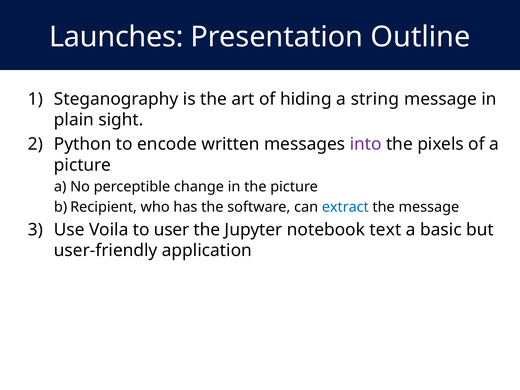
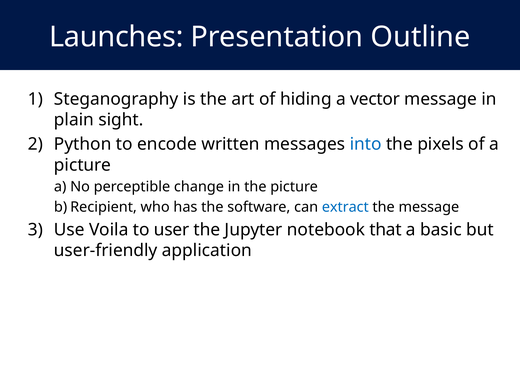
string: string -> vector (375, 99)
into colour: purple -> blue (366, 144)
text: text -> that (386, 230)
